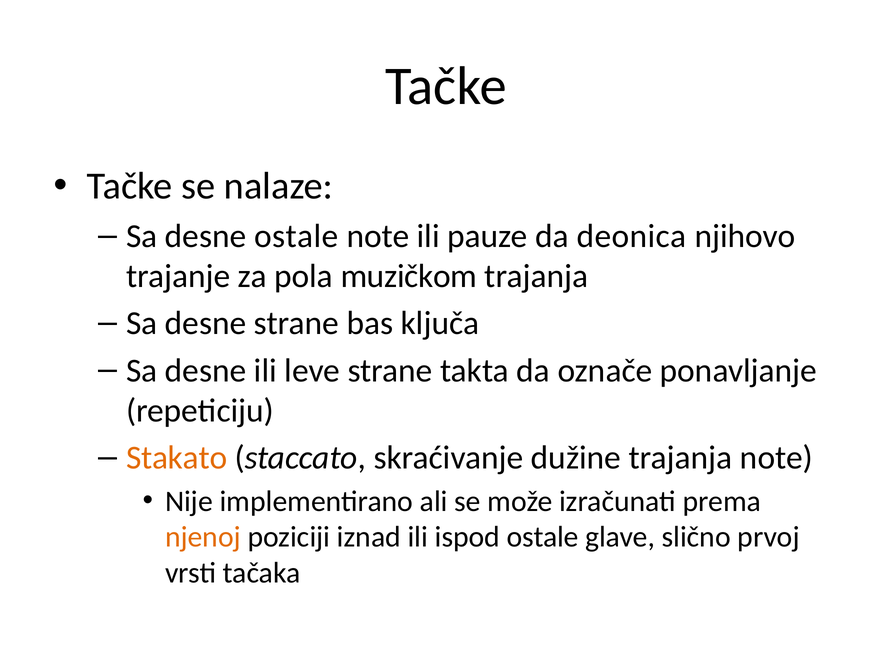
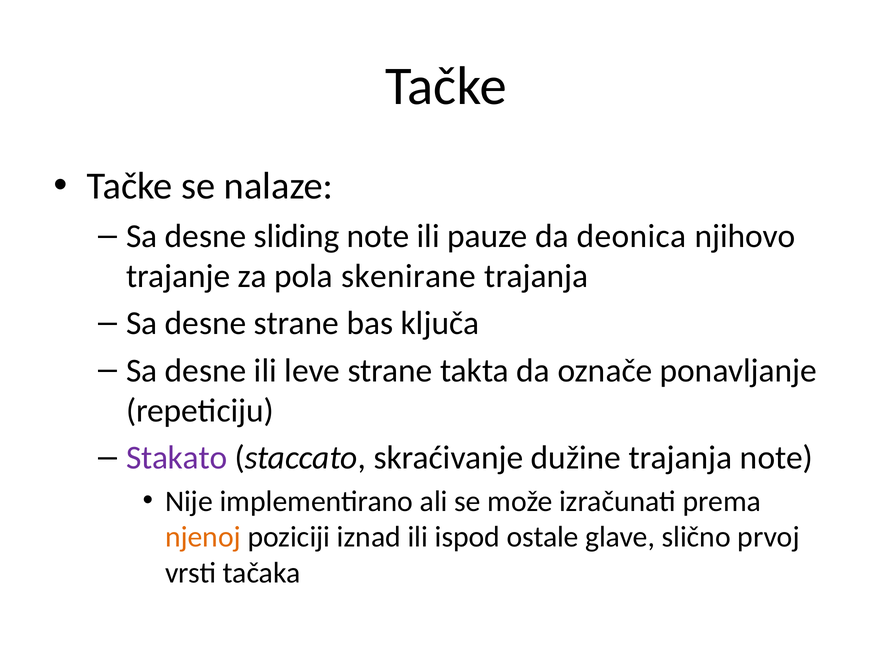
desne ostale: ostale -> sliding (297, 236)
muzičkom: muzičkom -> skenirane (409, 276)
Stakato colour: orange -> purple (177, 458)
